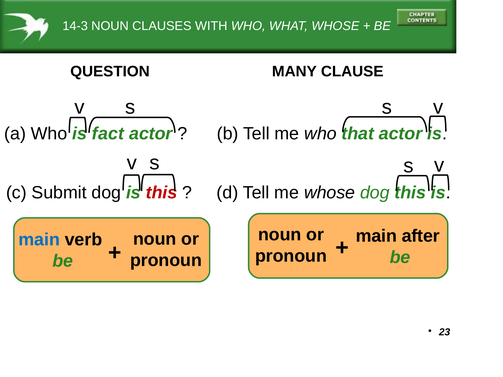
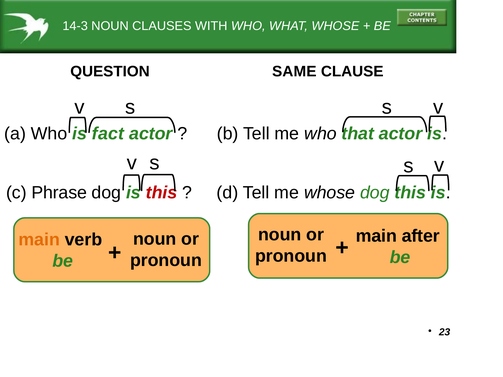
MANY: MANY -> SAME (294, 72)
Submit: Submit -> Phrase (59, 193)
main colour: blue -> orange (39, 240)
